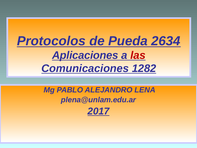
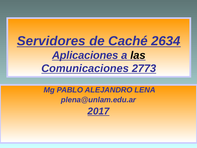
Protocolos: Protocolos -> Servidores (51, 41)
Pueda: Pueda -> Caché (128, 41)
las colour: red -> black (138, 55)
1282: 1282 -> 2773 (144, 68)
